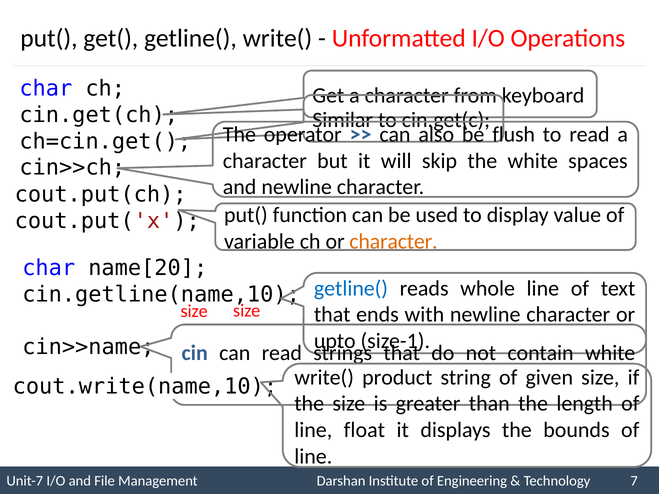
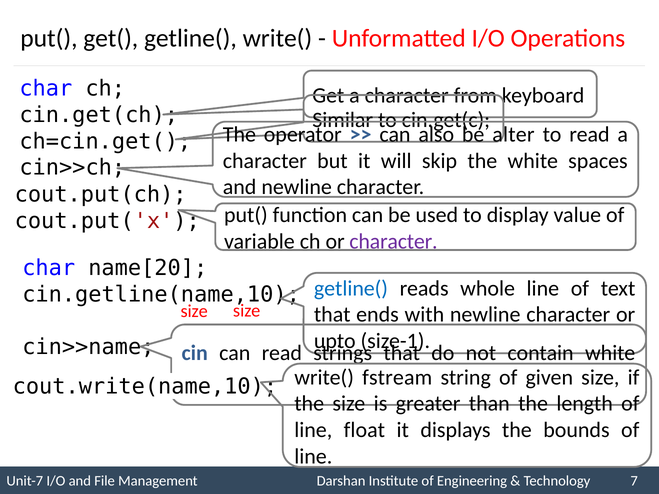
flush: flush -> alter (513, 135)
character colour: orange -> purple (393, 241)
product: product -> fstream (397, 378)
